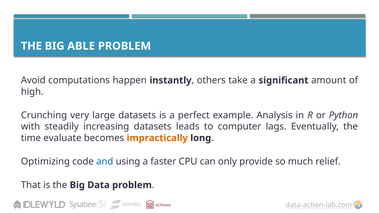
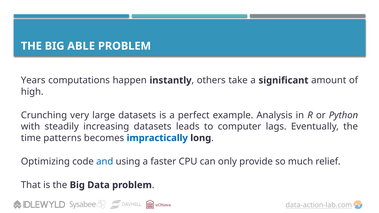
Avoid: Avoid -> Years (33, 80)
evaluate: evaluate -> patterns (62, 138)
impractically colour: orange -> blue (157, 138)
